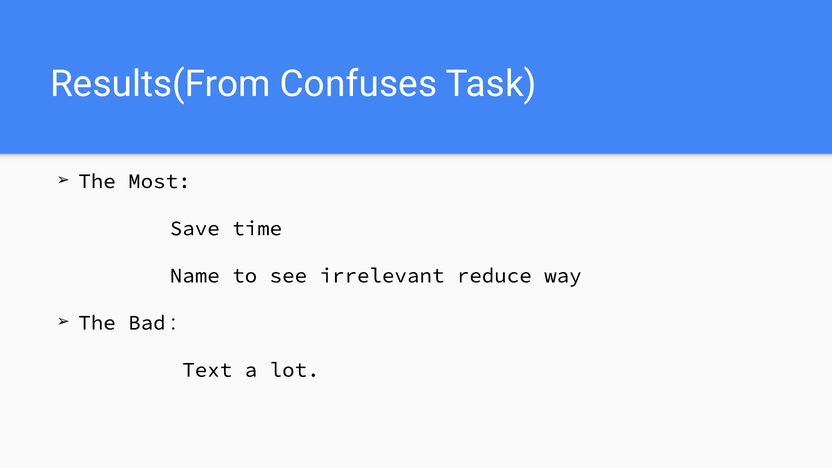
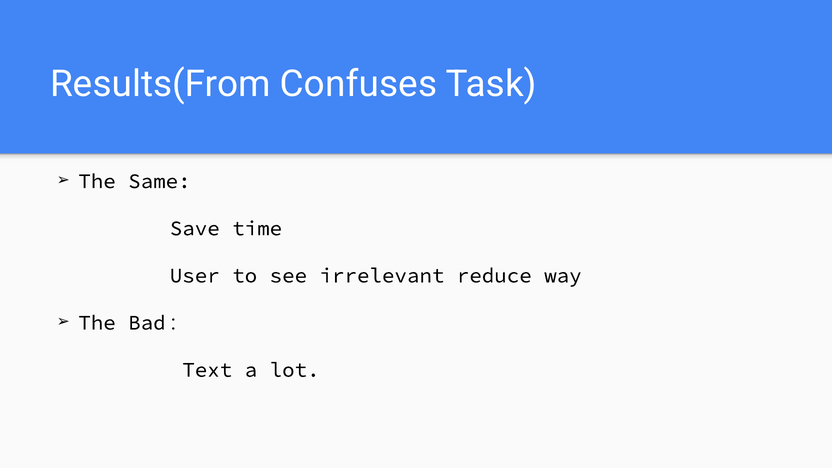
Most: Most -> Same (159, 181)
Name: Name -> User (195, 276)
